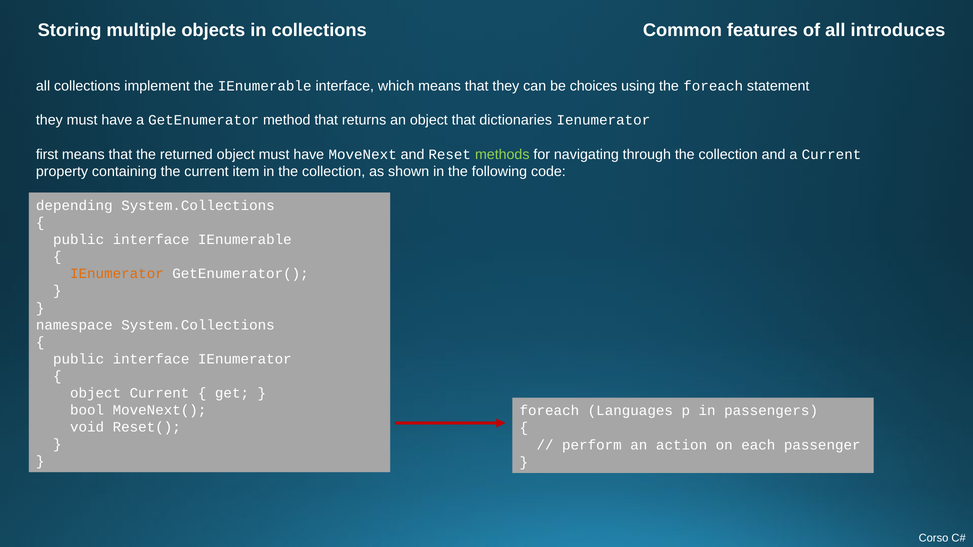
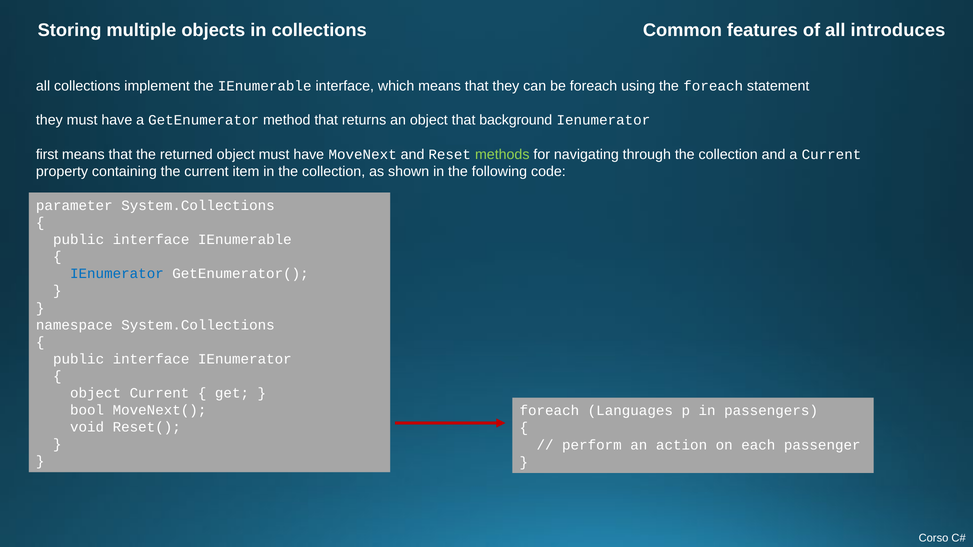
be choices: choices -> foreach (594, 86)
dictionaries: dictionaries -> background (516, 120)
depending: depending -> parameter (74, 206)
IEnumerator colour: orange -> blue (117, 274)
